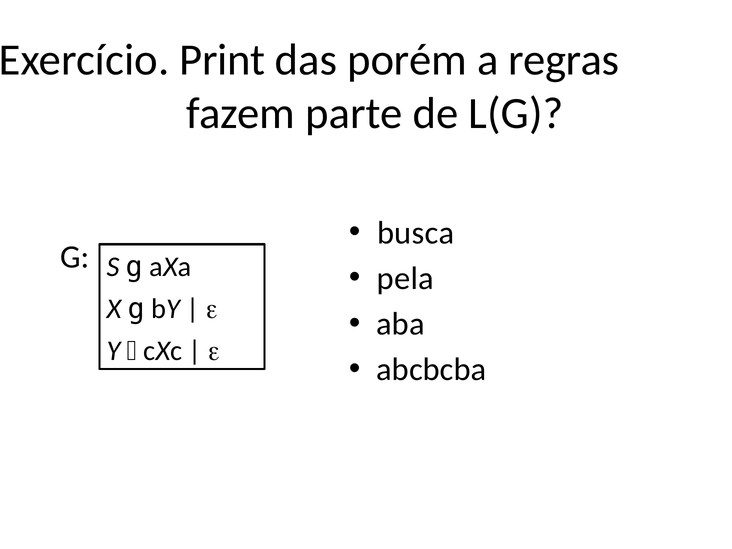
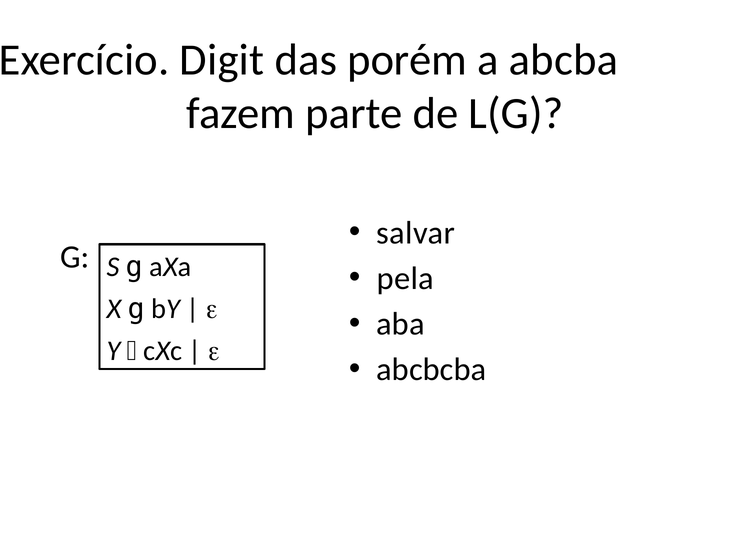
Print: Print -> Digit (222, 60)
regras: regras -> abcba (563, 60)
busca: busca -> salvar (416, 233)
